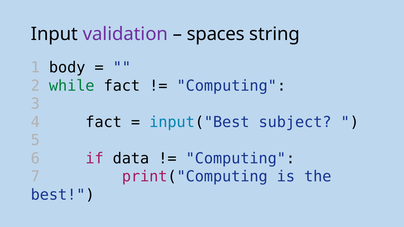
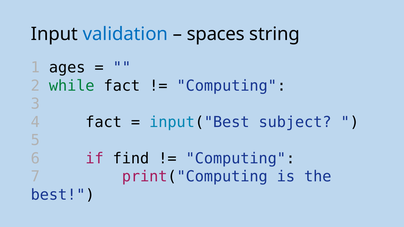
validation colour: purple -> blue (125, 34)
body: body -> ages (67, 68)
data: data -> find (131, 159)
